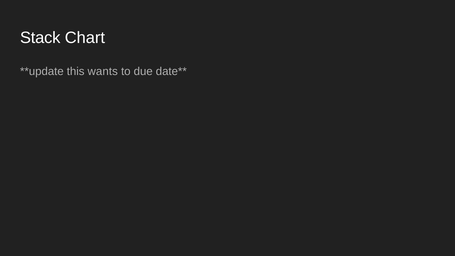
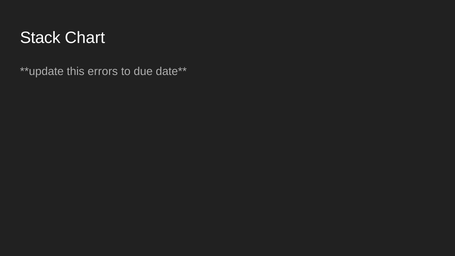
wants: wants -> errors (103, 72)
